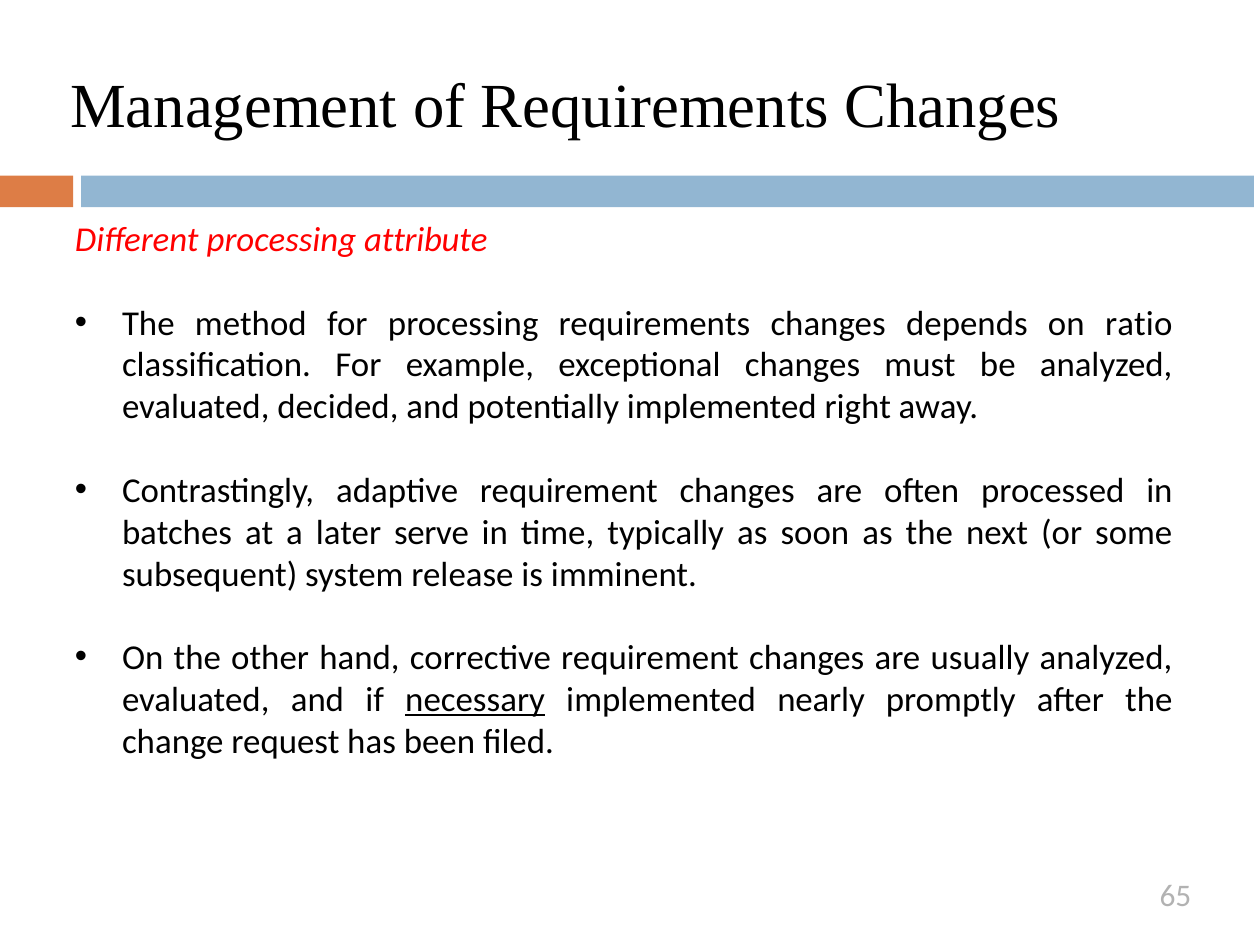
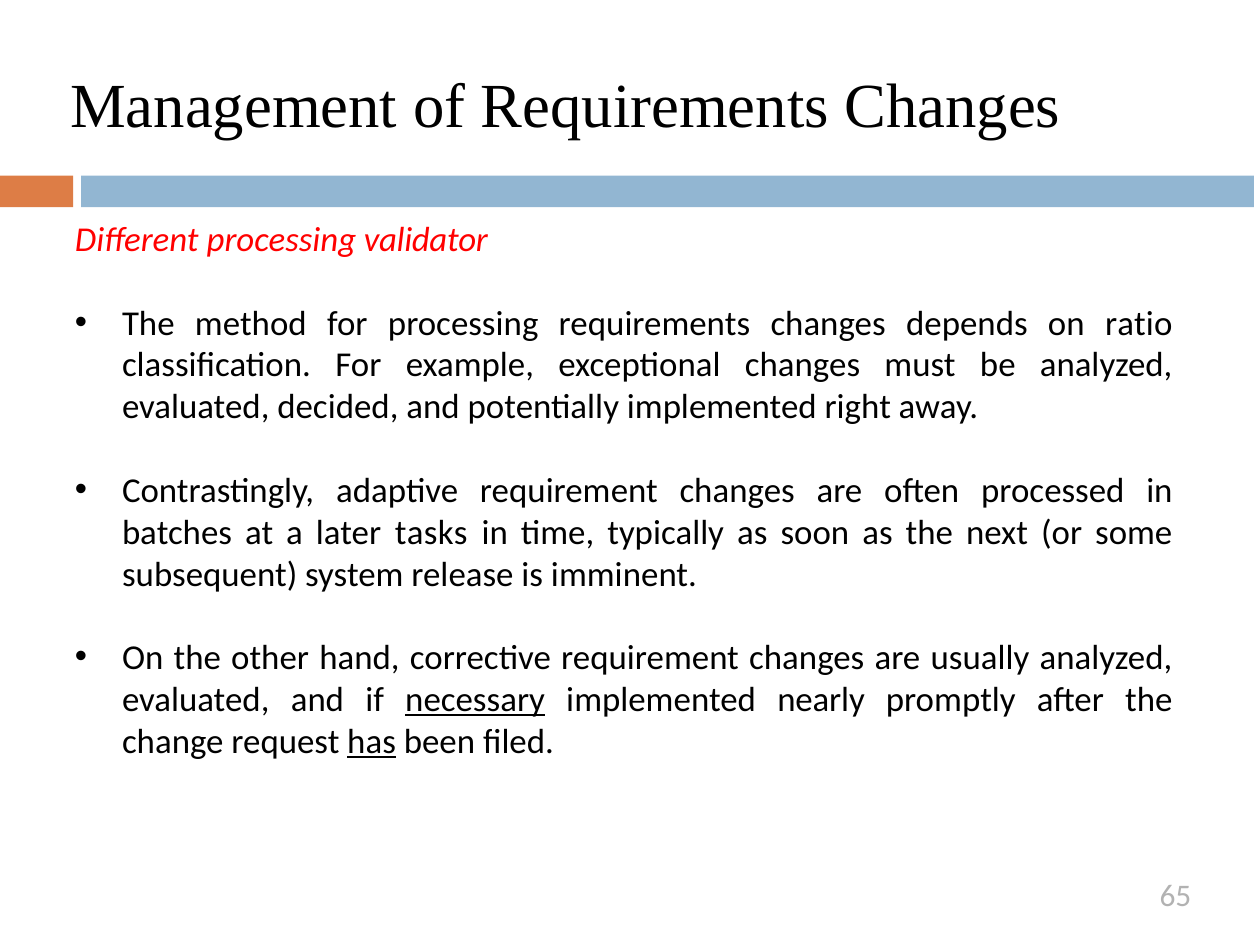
attribute: attribute -> validator (426, 240)
serve: serve -> tasks (431, 532)
has underline: none -> present (372, 741)
